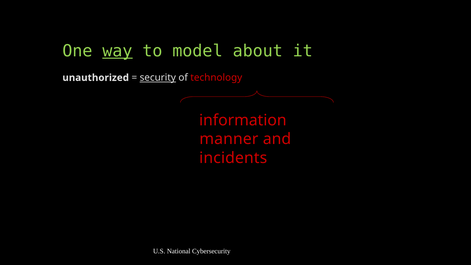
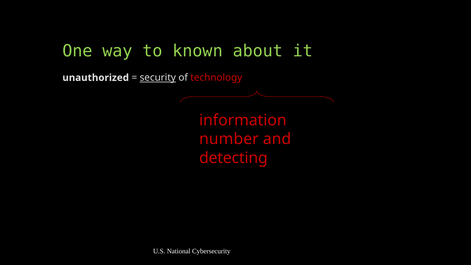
way underline: present -> none (118, 51)
model: model -> known (198, 51)
manner: manner -> number (229, 139)
incidents: incidents -> detecting (233, 158)
